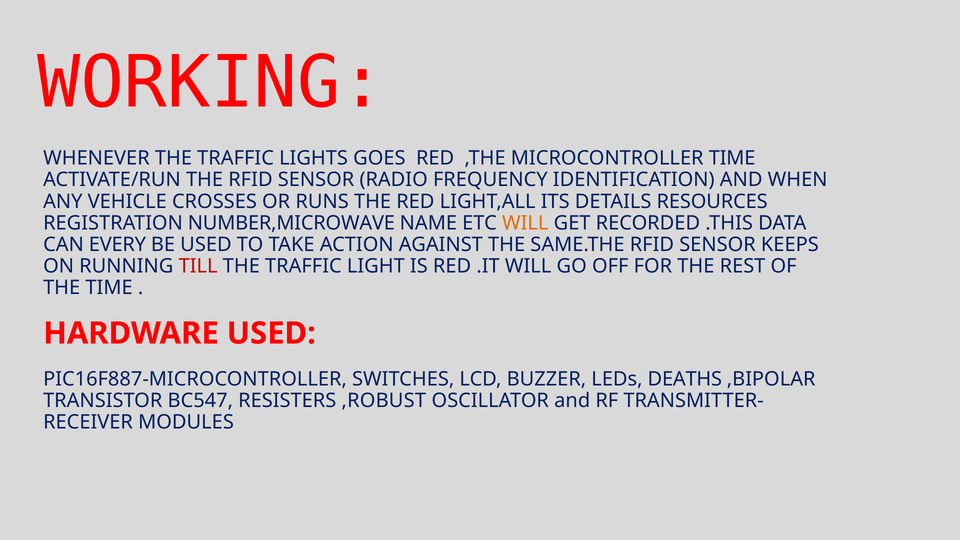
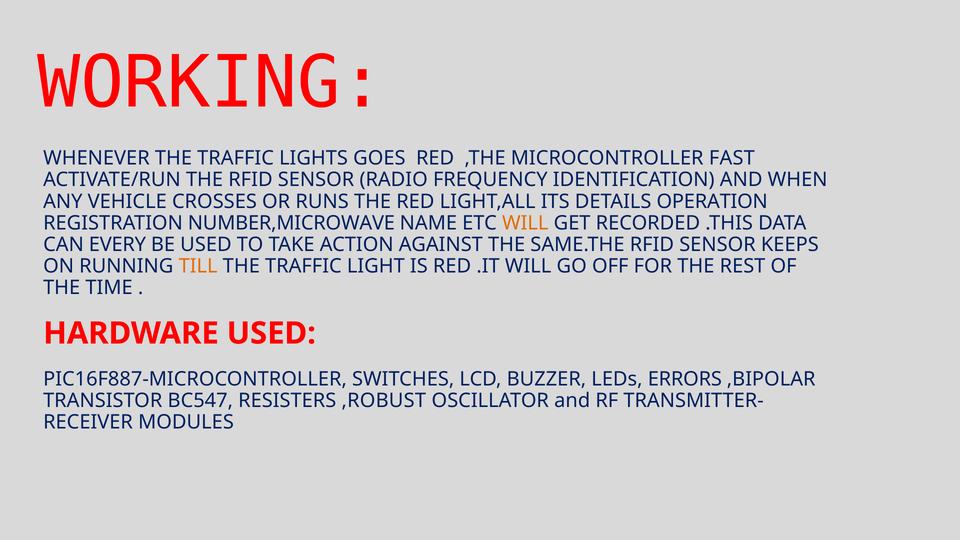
MICROCONTROLLER TIME: TIME -> FAST (732, 158)
RESOURCES: RESOURCES -> OPERATION (712, 201)
TILL colour: red -> orange (198, 266)
DEATHS: DEATHS -> ERRORS (685, 379)
